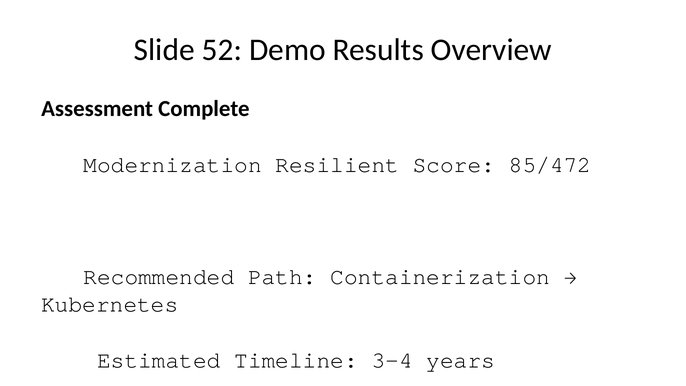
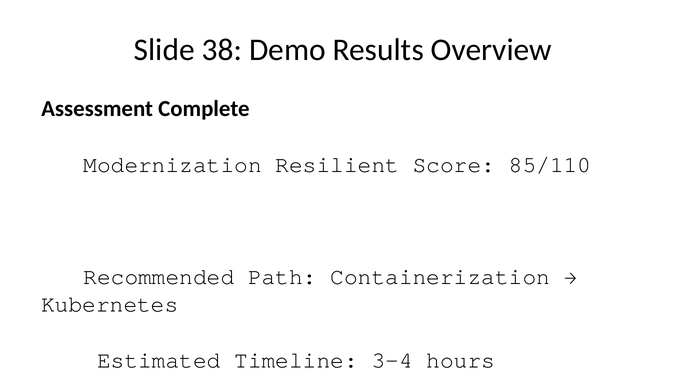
52: 52 -> 38 (222, 50)
85/472: 85/472 -> 85/110 (550, 165)
years: years -> hours (461, 360)
